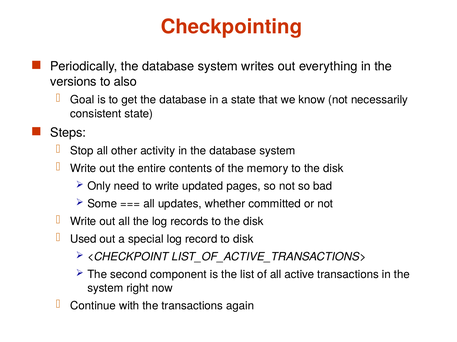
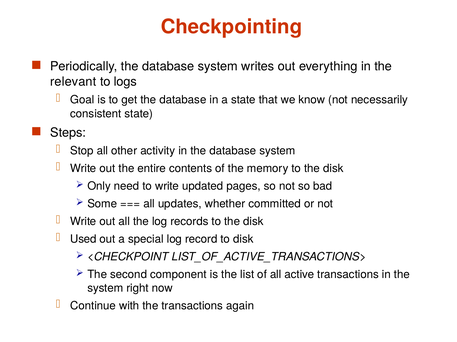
versions: versions -> relevant (73, 82)
also: also -> logs (125, 82)
